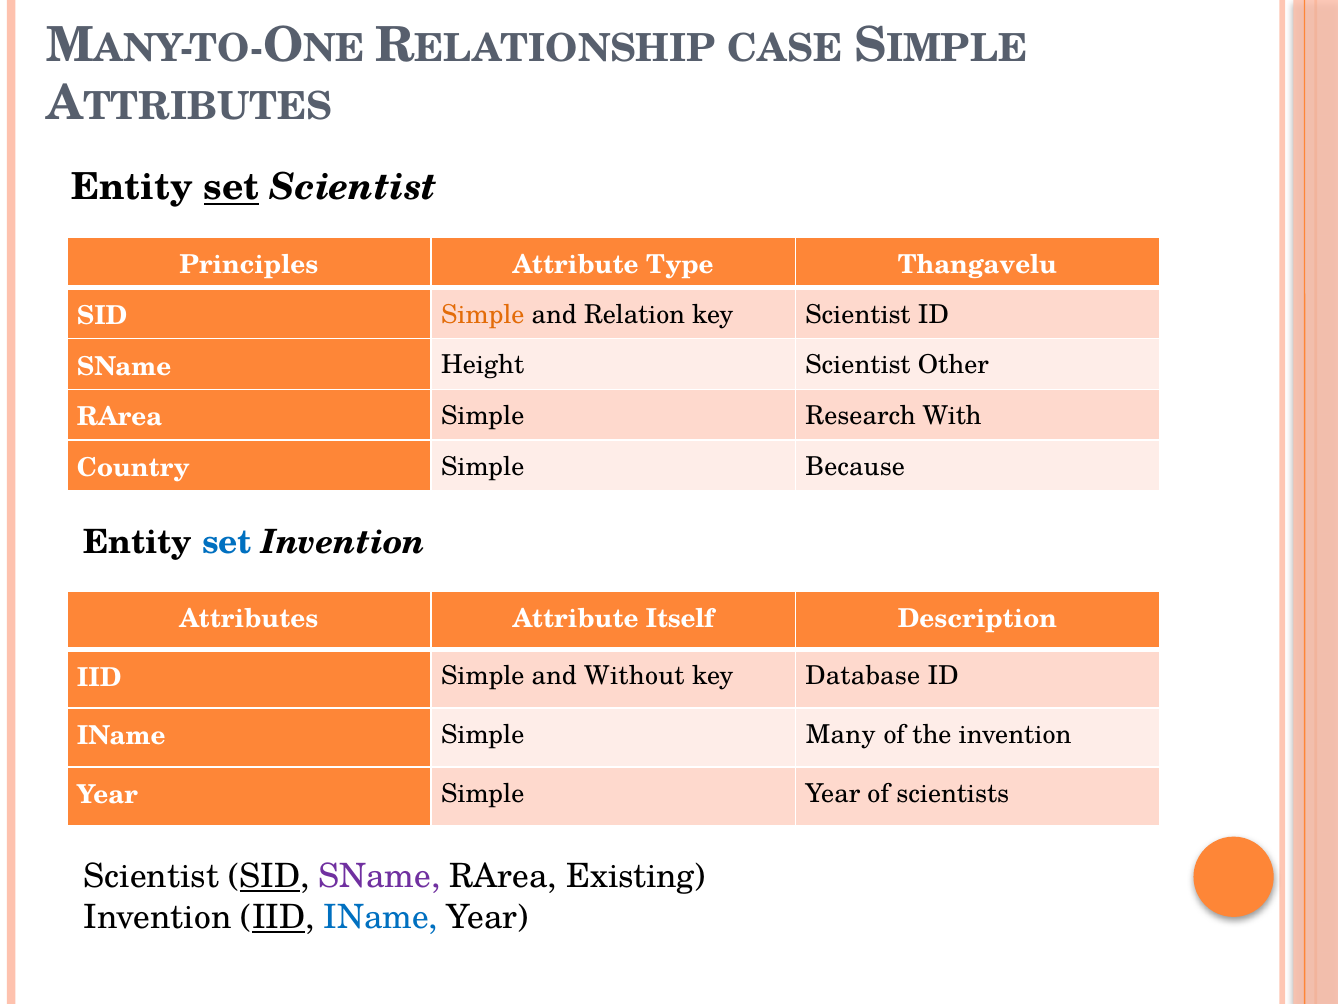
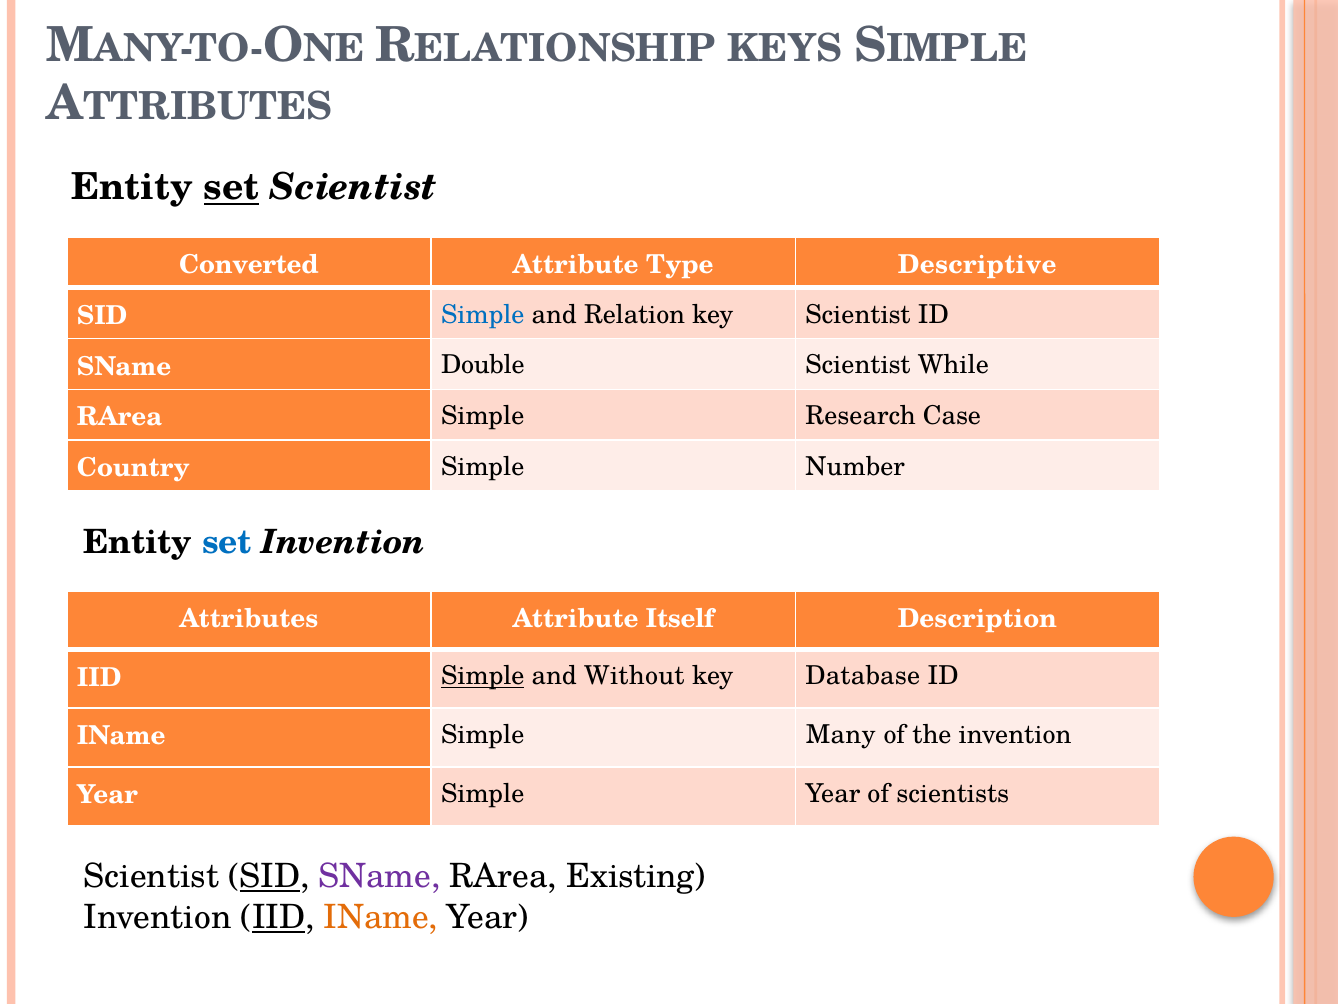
CASE: CASE -> KEYS (785, 49)
Principles: Principles -> Converted (249, 265)
Thangavelu: Thangavelu -> Descriptive (977, 265)
Simple colour: orange -> blue (483, 314)
Height: Height -> Double (483, 365)
Other: Other -> While (953, 365)
With: With -> Case (952, 416)
Because: Because -> Number (855, 467)
Simple underline: none -> present (483, 676)
IName colour: blue -> orange (381, 917)
